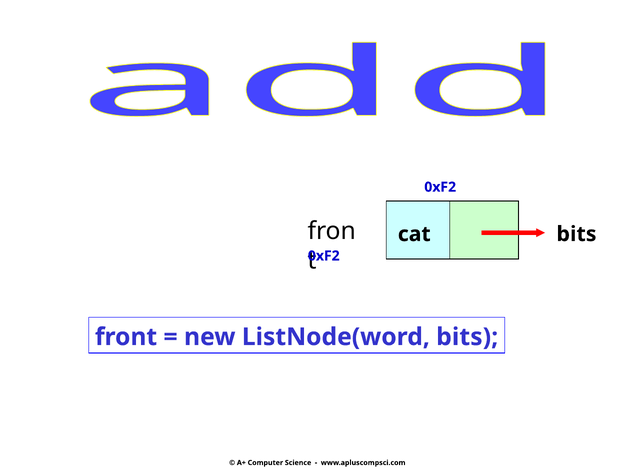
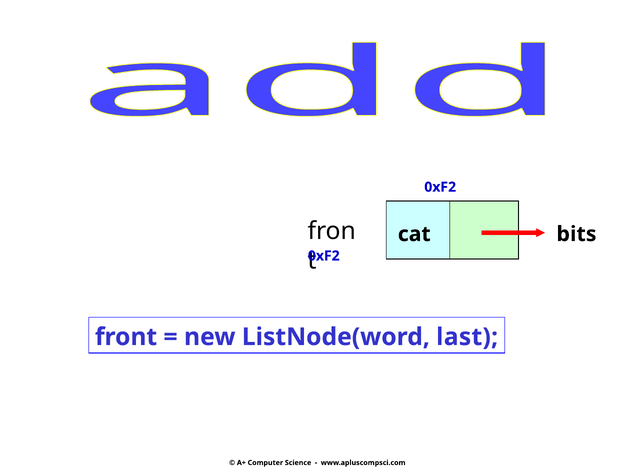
ListNode(word bits: bits -> last (467, 337)
